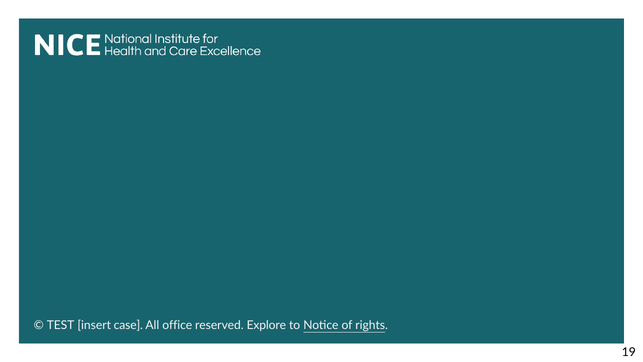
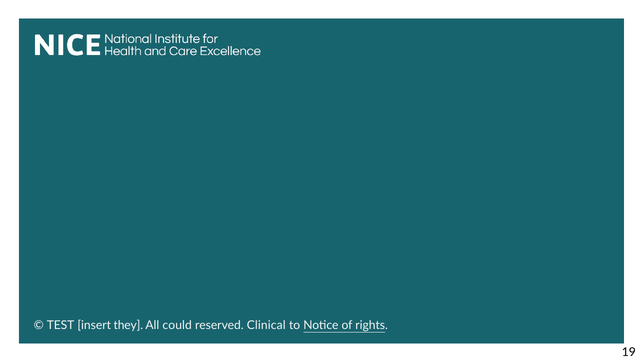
case: case -> they (128, 325)
office: office -> could (177, 325)
Explore: Explore -> Clinical (266, 325)
